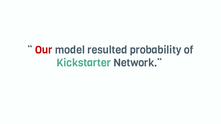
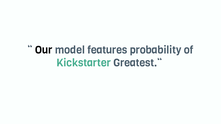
Our colour: red -> black (44, 50)
resulted: resulted -> features (107, 50)
Network.“: Network.“ -> Greatest.“ (138, 63)
